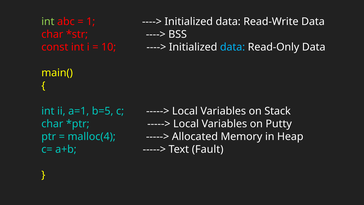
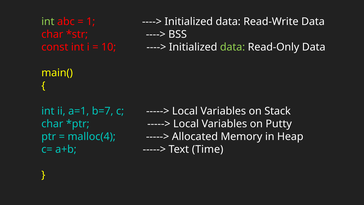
data colour: light blue -> light green (233, 47)
b=5: b=5 -> b=7 (103, 111)
Fault: Fault -> Time (208, 149)
